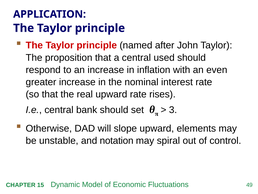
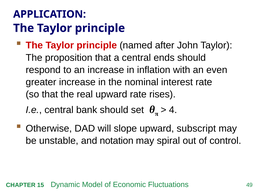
used: used -> ends (164, 57)
3: 3 -> 4 (173, 110)
elements: elements -> subscript (196, 128)
